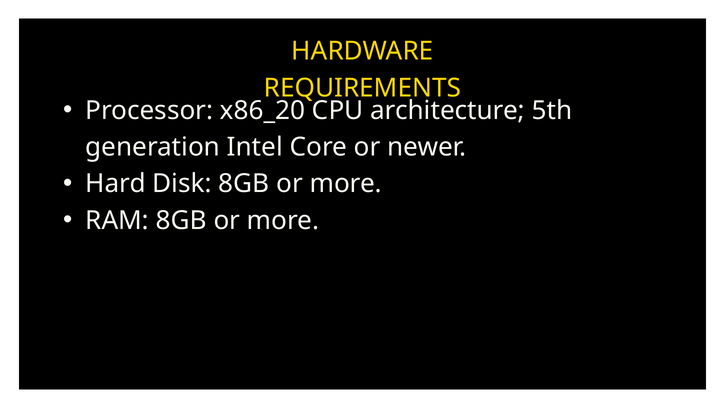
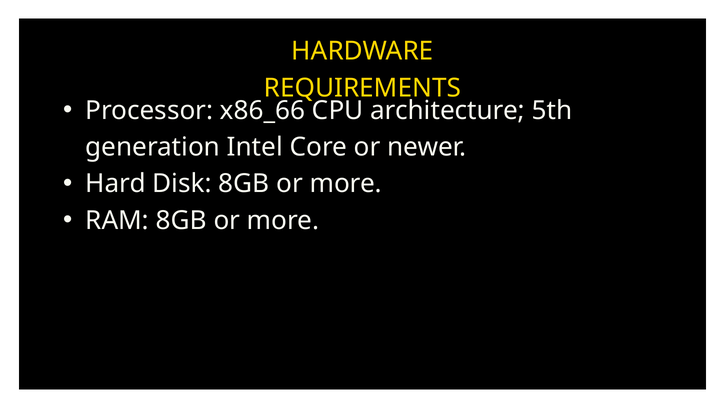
x86_20: x86_20 -> x86_66 (263, 110)
